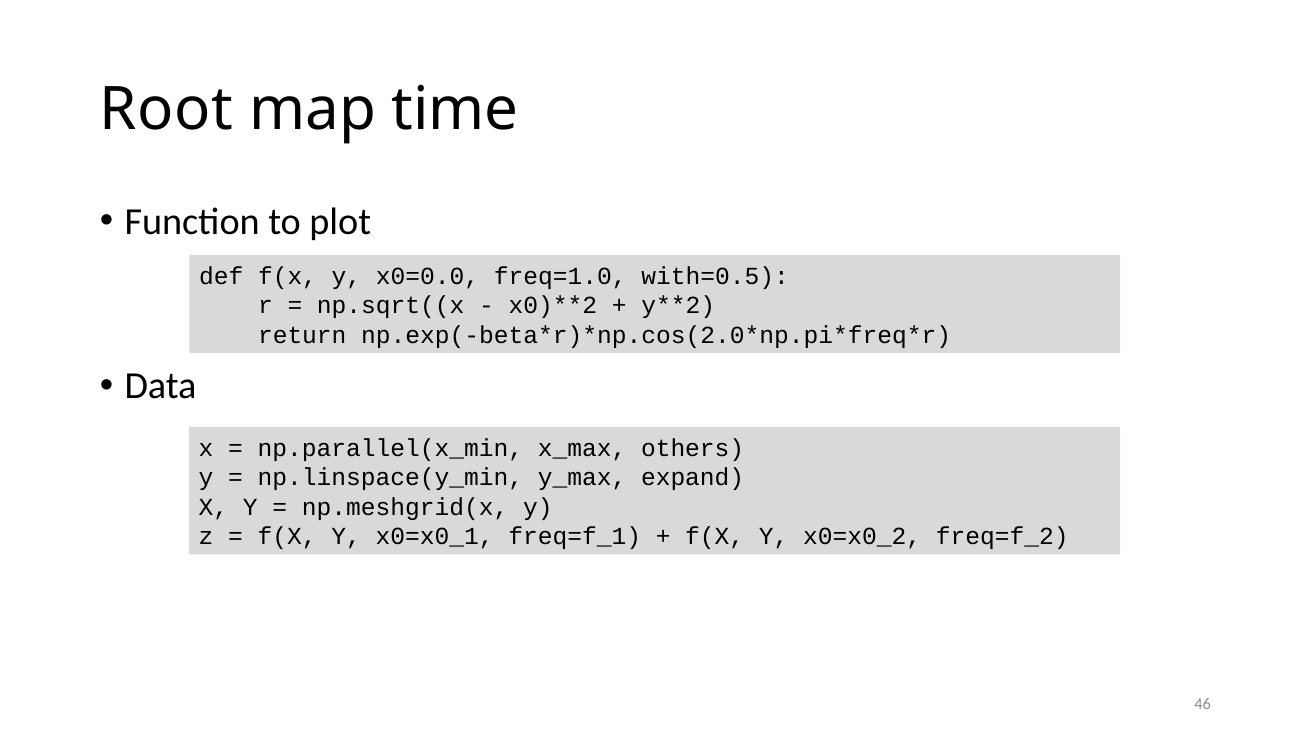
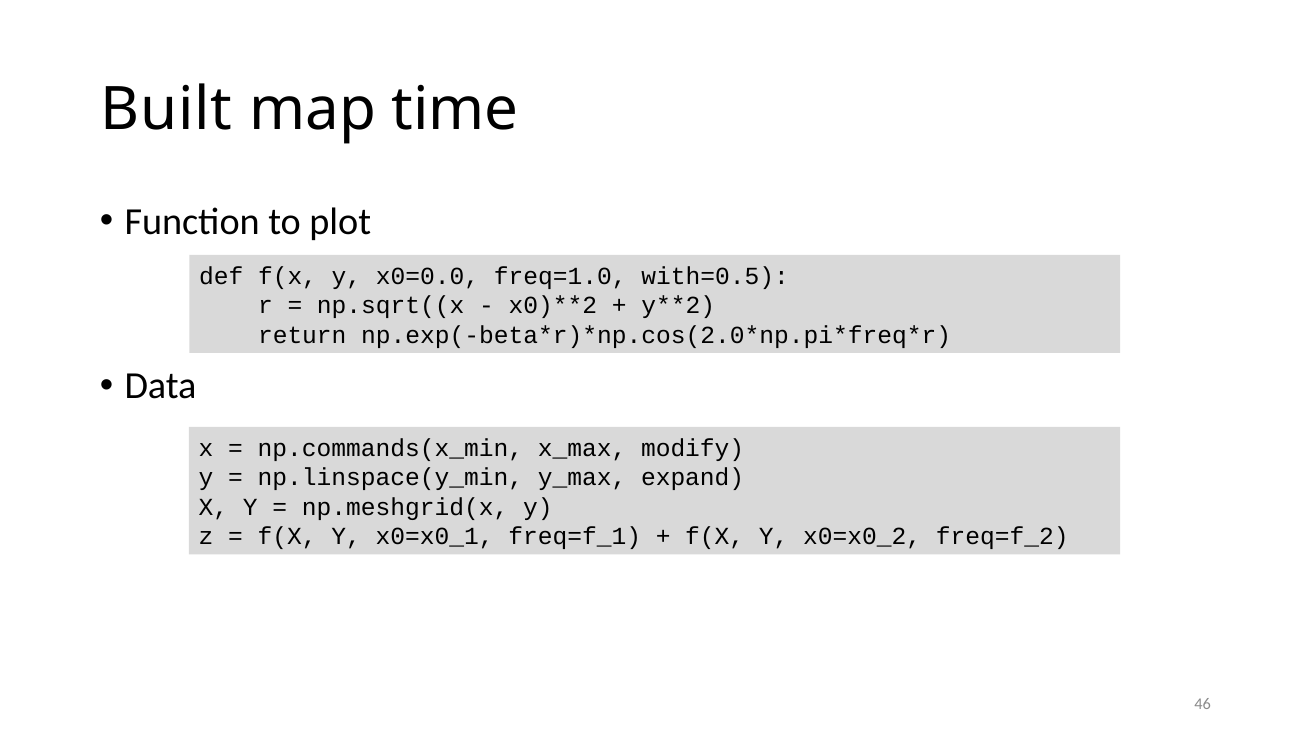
Root: Root -> Built (166, 110)
np.parallel(x_min: np.parallel(x_min -> np.commands(x_min (390, 448)
others: others -> modify (693, 448)
